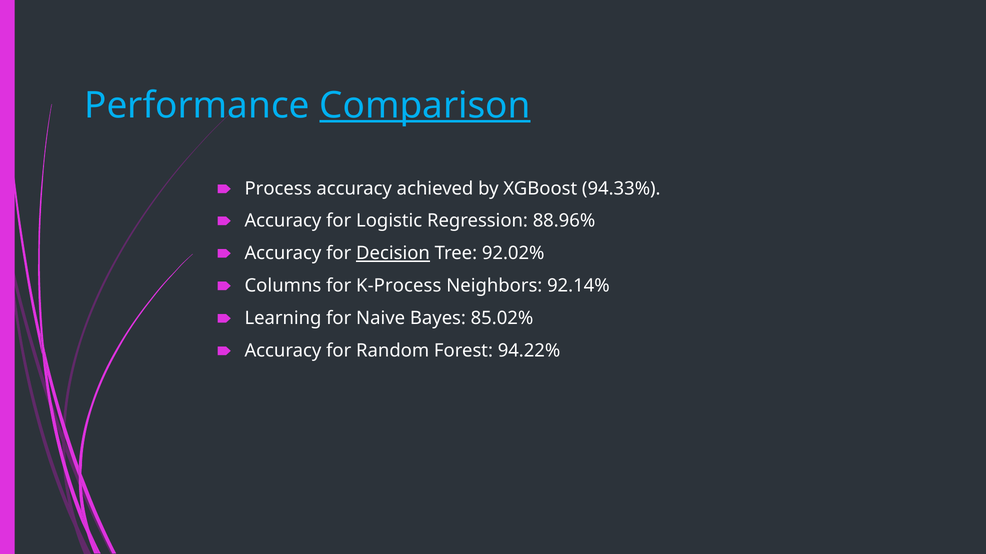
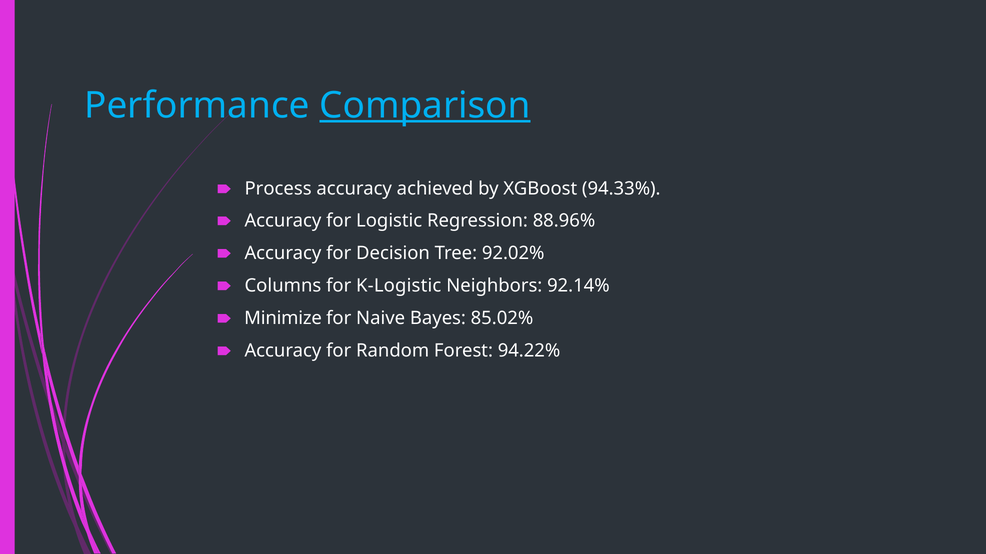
Decision underline: present -> none (393, 254)
K-Process: K-Process -> K-Logistic (399, 286)
Learning: Learning -> Minimize (283, 318)
